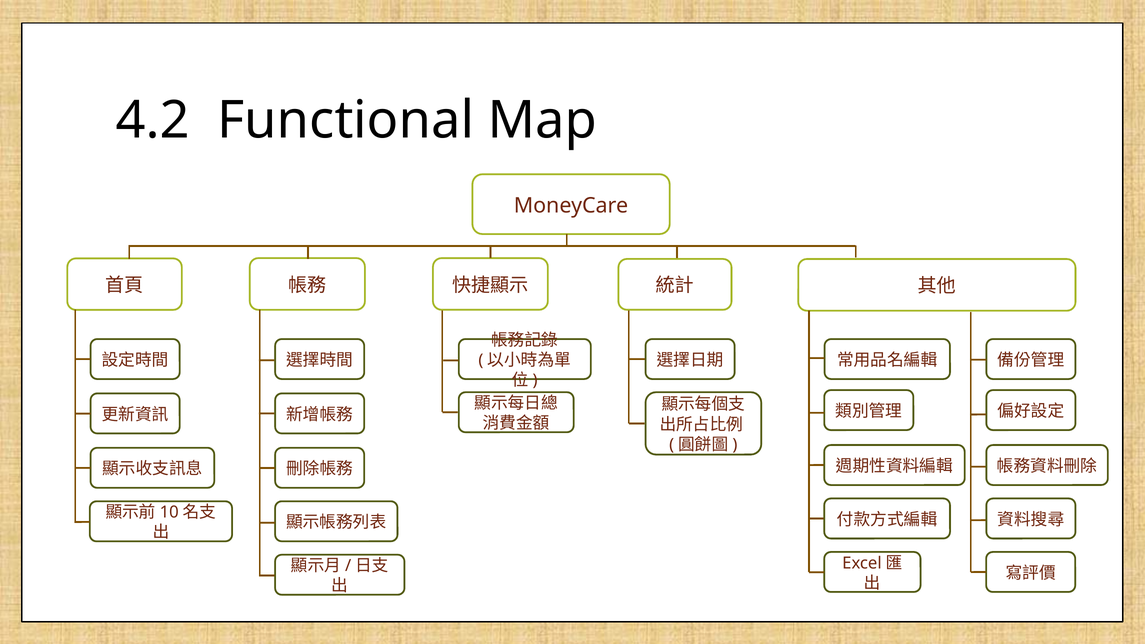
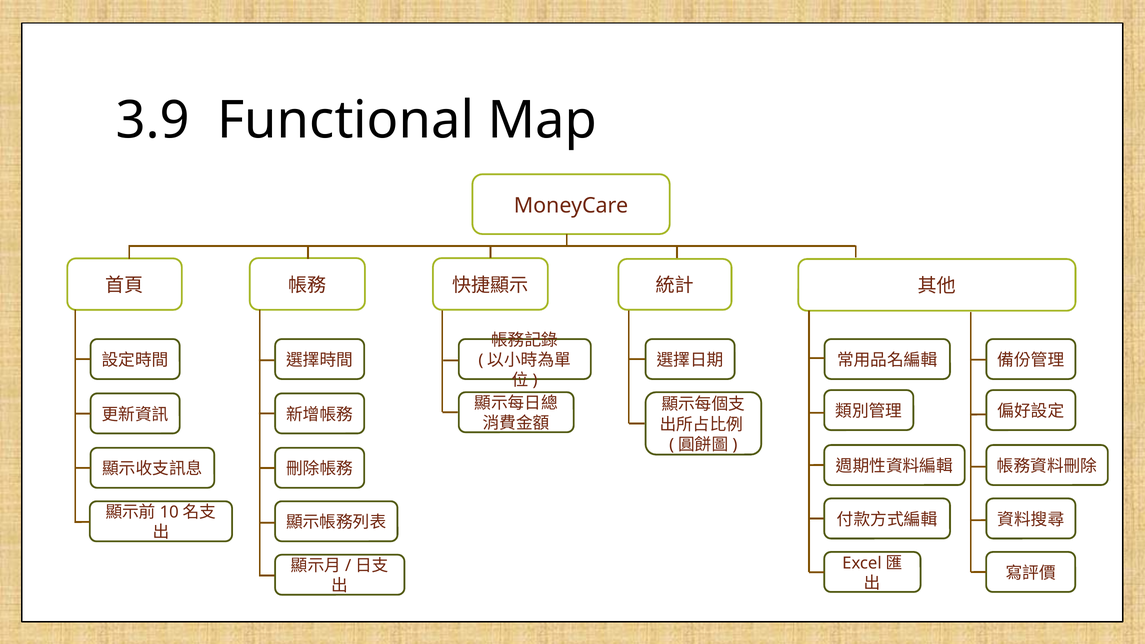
4.2: 4.2 -> 3.9 (153, 121)
